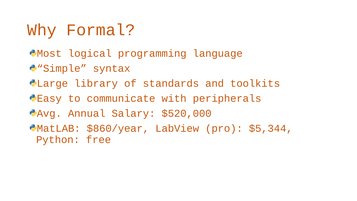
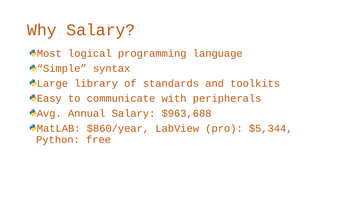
Why Formal: Formal -> Salary (101, 30)
$520,000: $520,000 -> $963,688 (187, 113)
